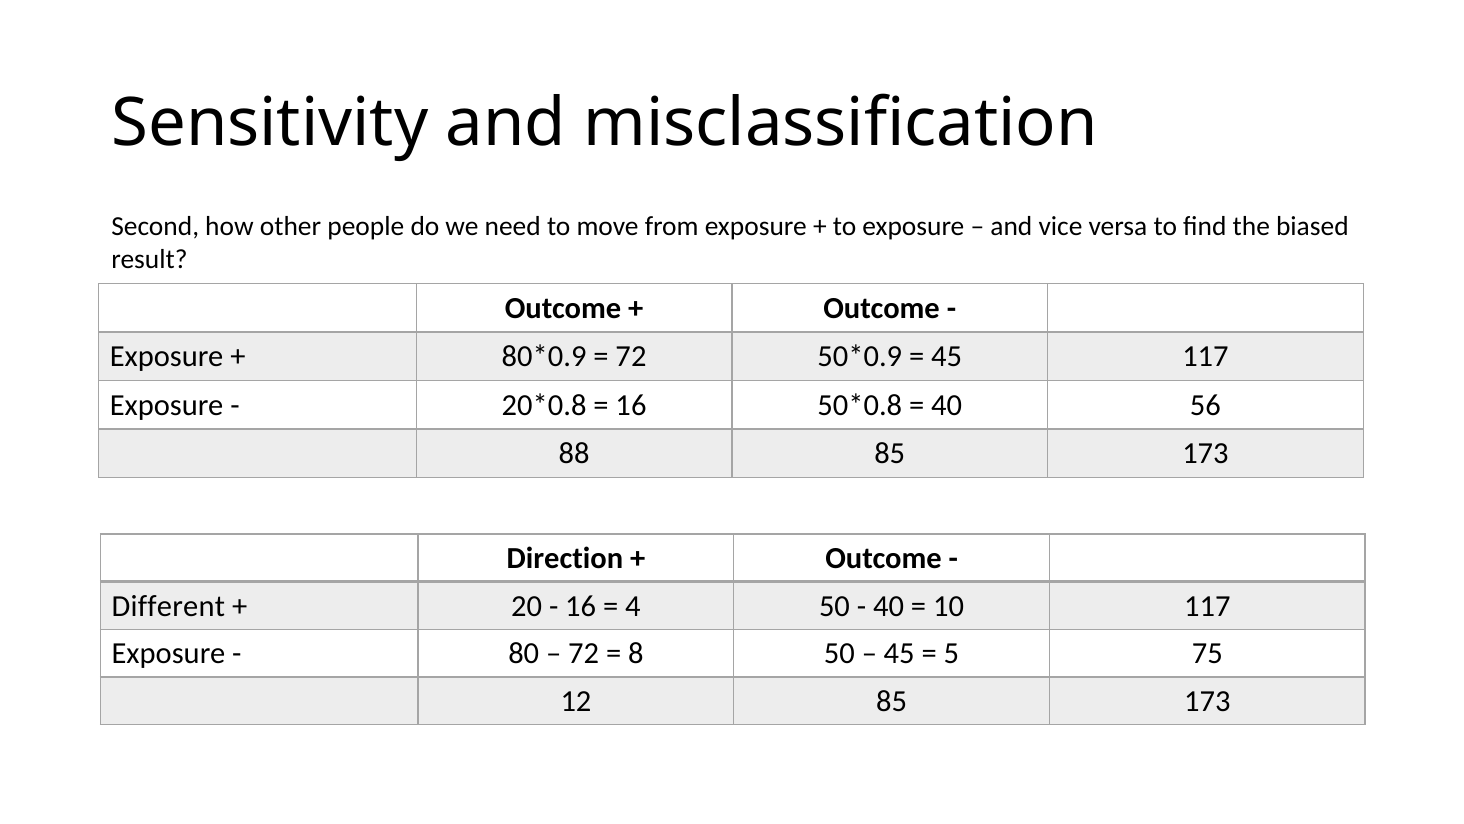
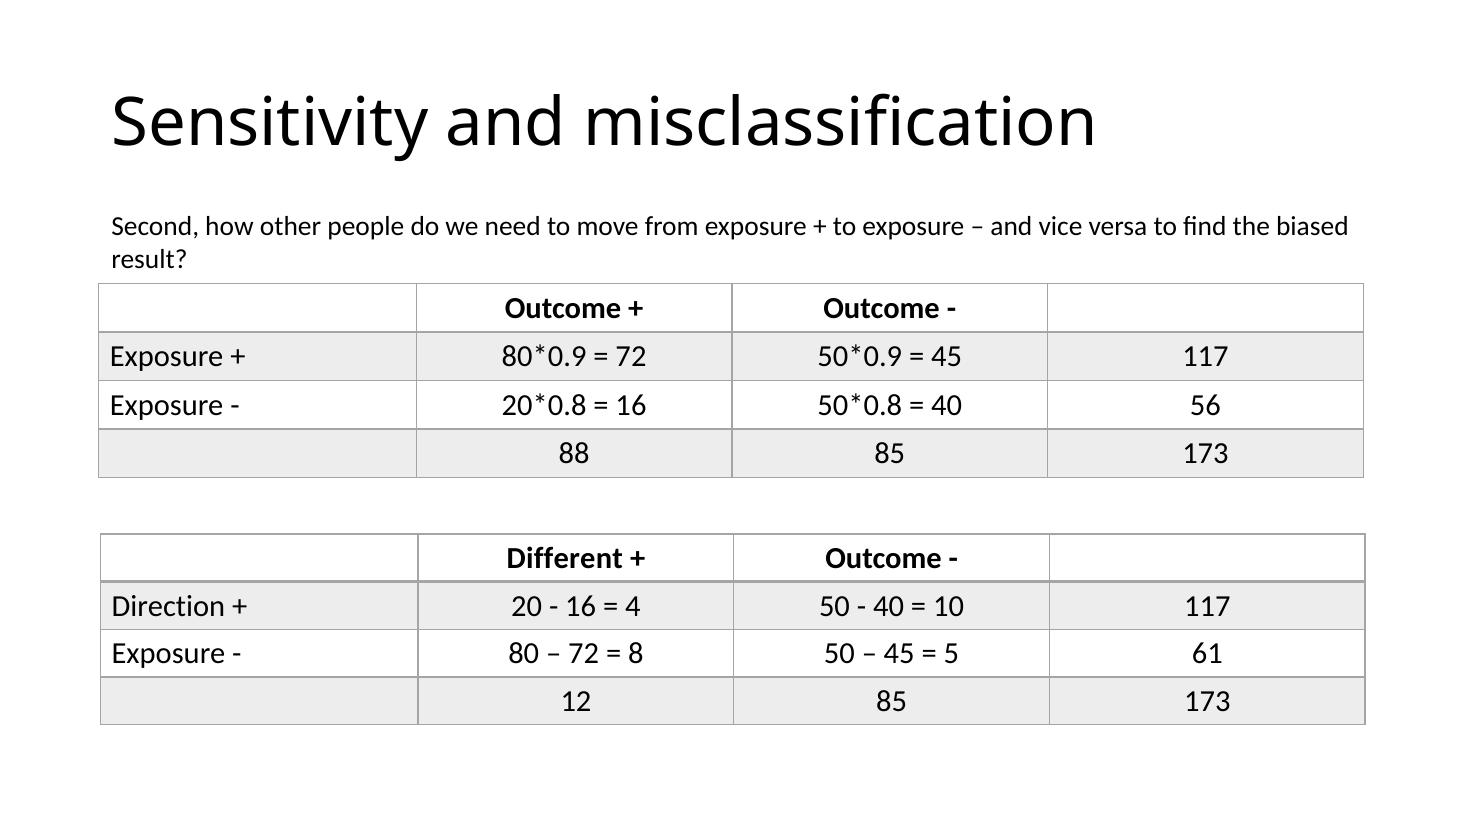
Direction: Direction -> Different (565, 558)
Different: Different -> Direction (168, 606)
75: 75 -> 61 (1207, 653)
